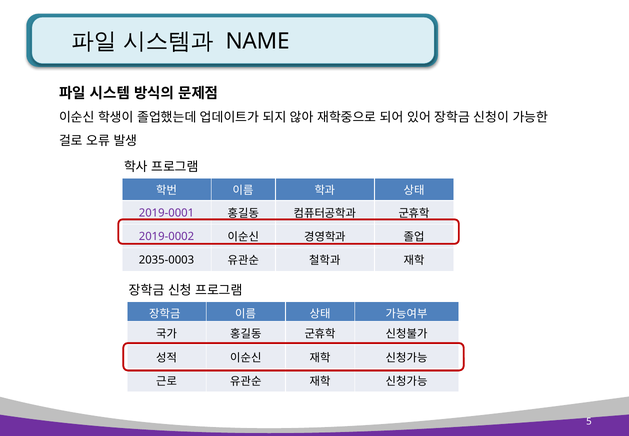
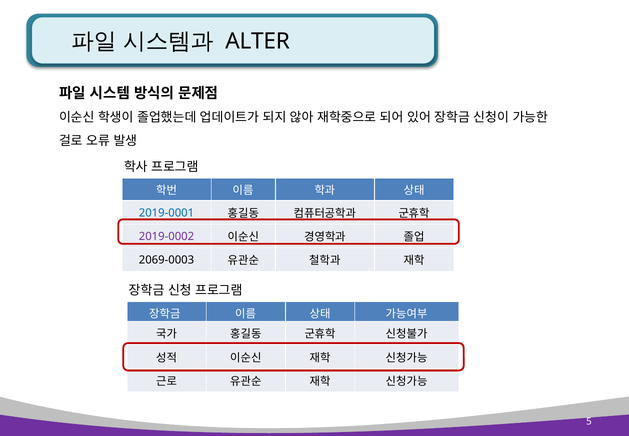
NAME: NAME -> ALTER (258, 41)
2019-0001 colour: purple -> blue (166, 213)
2035-0003: 2035-0003 -> 2069-0003 (166, 260)
